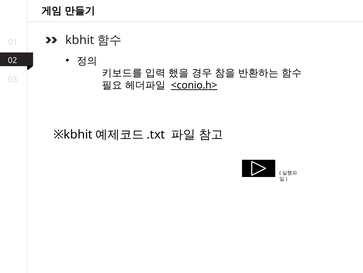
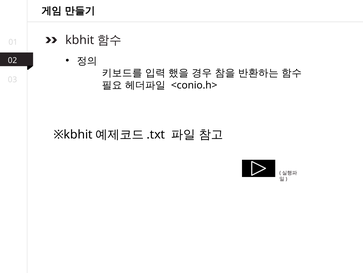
<conio.h> underline: present -> none (194, 85)
